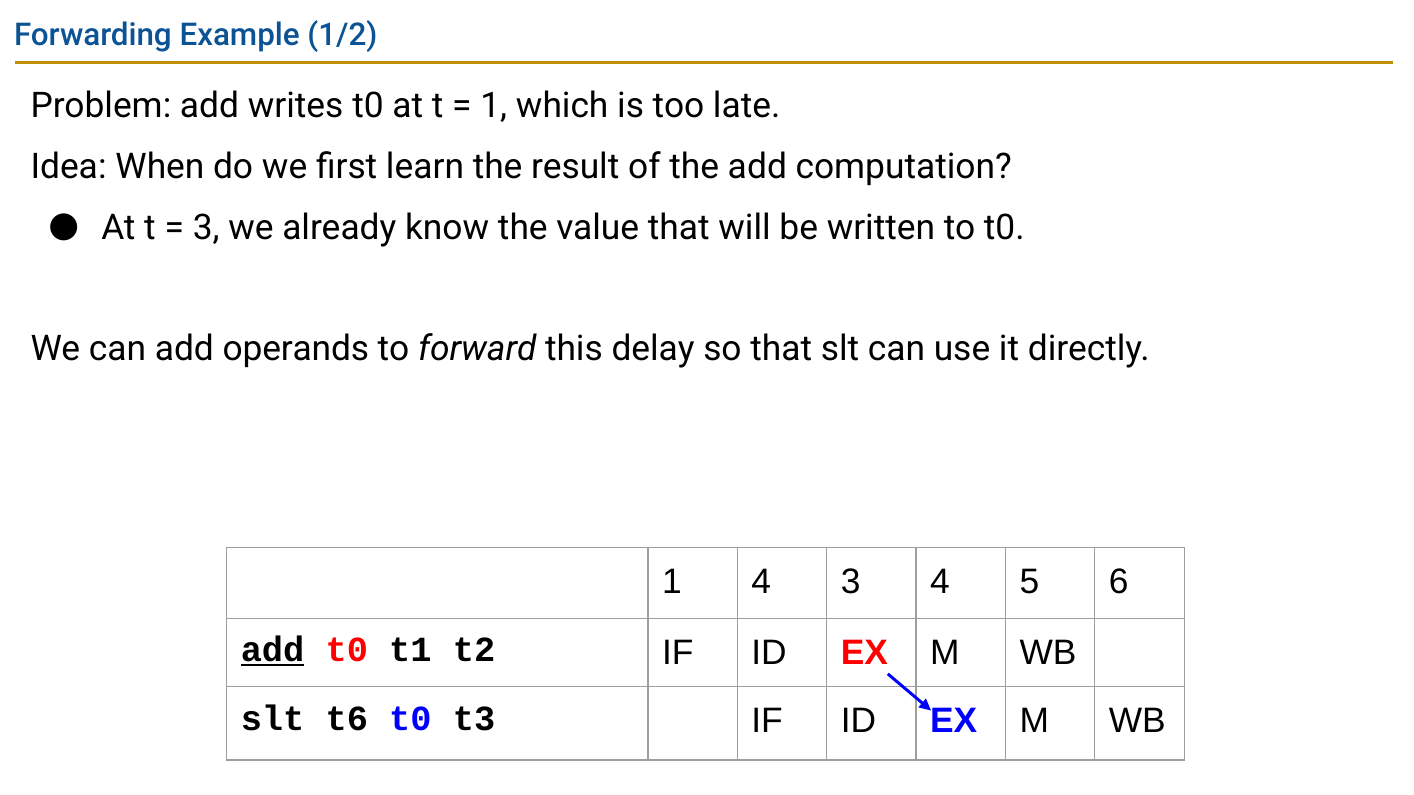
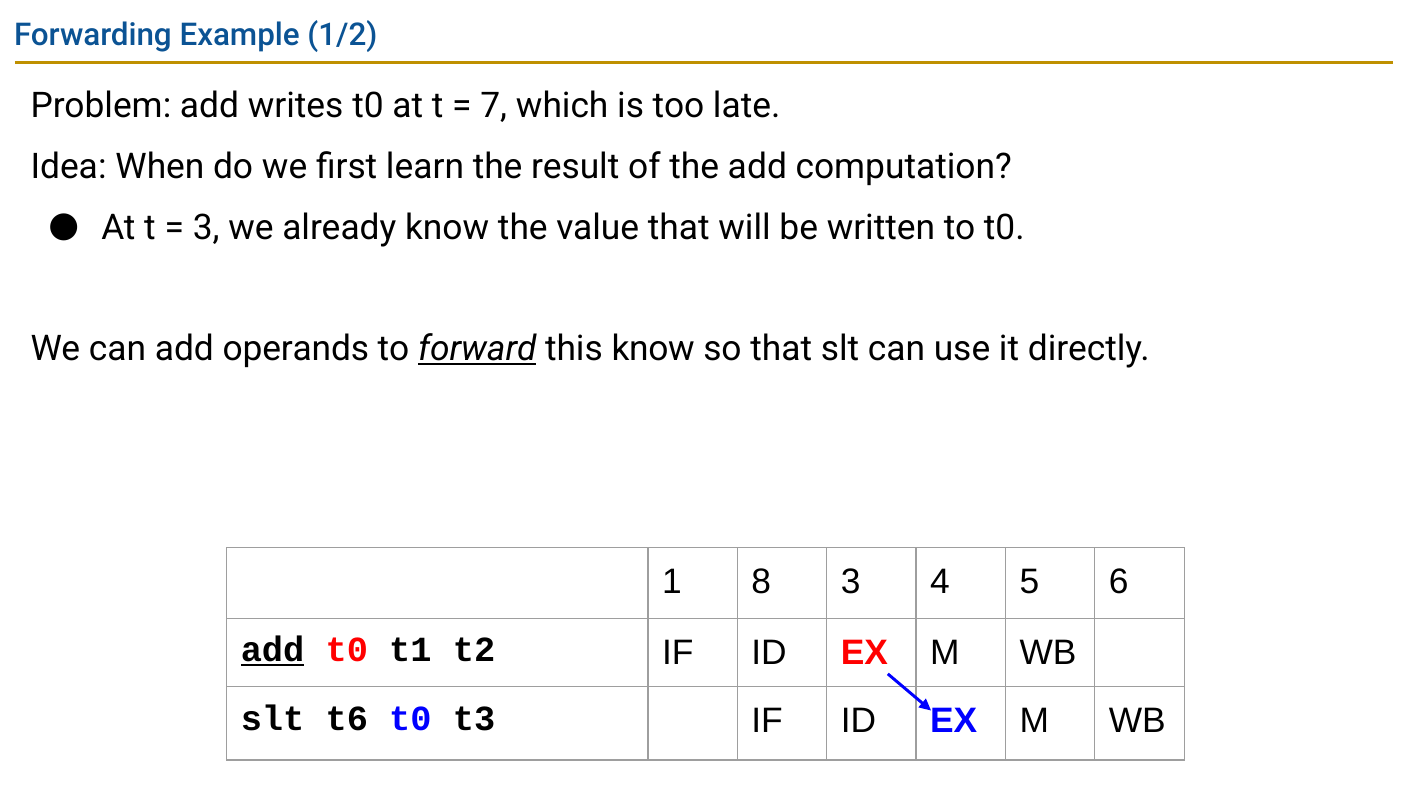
1: 1 -> 7 (494, 106)
forward underline: none -> present (477, 349)
this delay: delay -> know (653, 349)
1 4: 4 -> 8 (761, 583)
